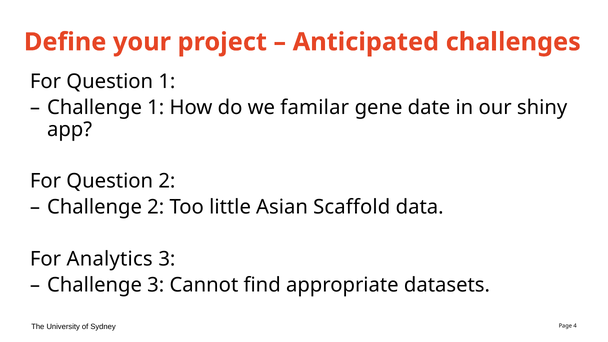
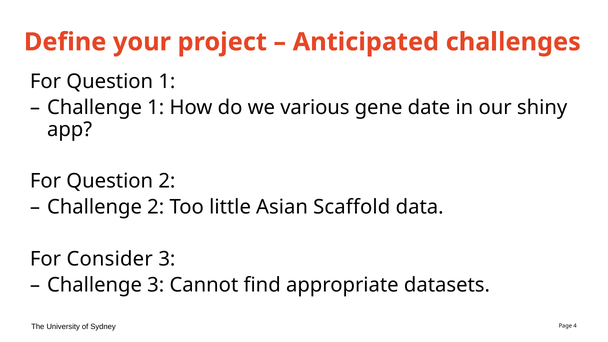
familar: familar -> various (315, 108)
Analytics: Analytics -> Consider (110, 259)
